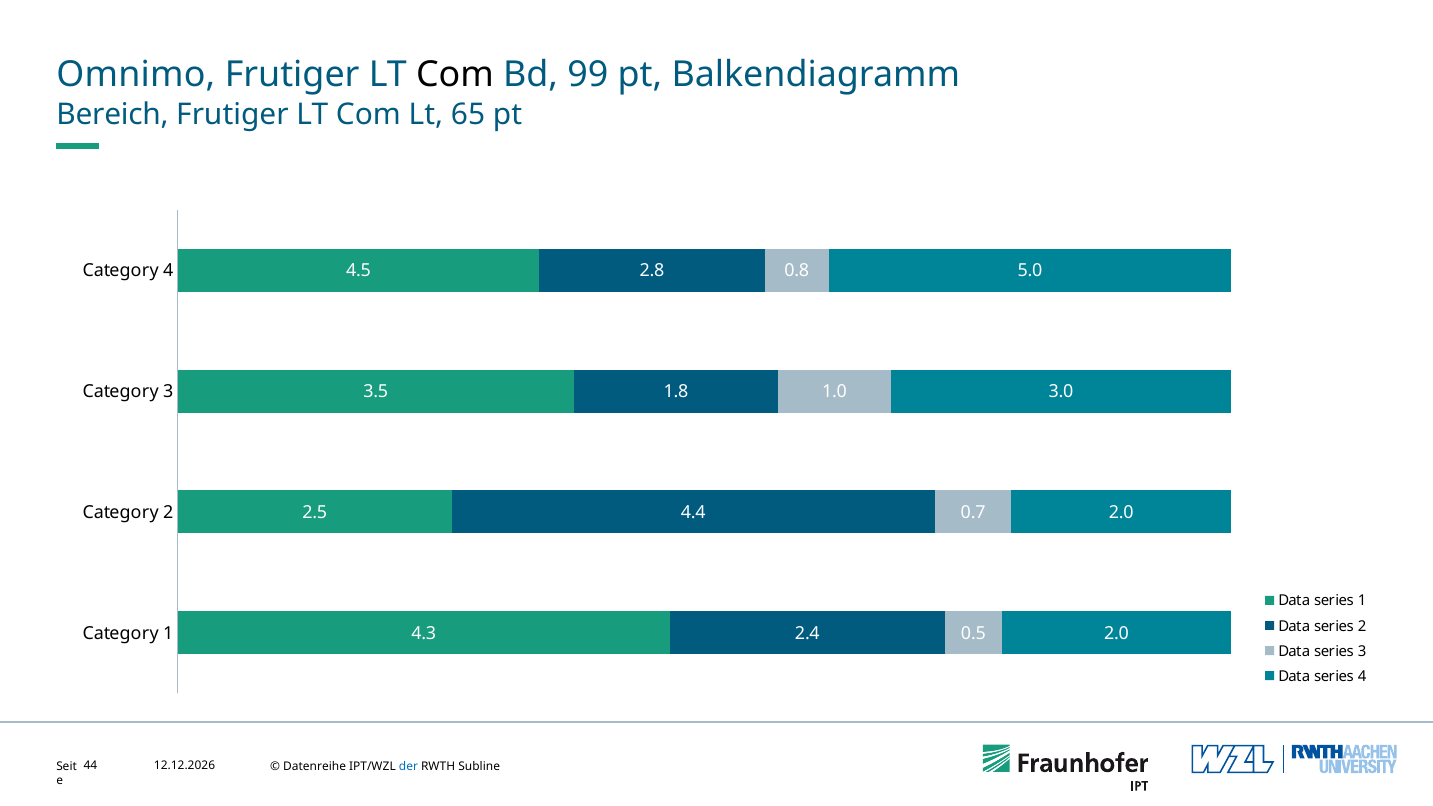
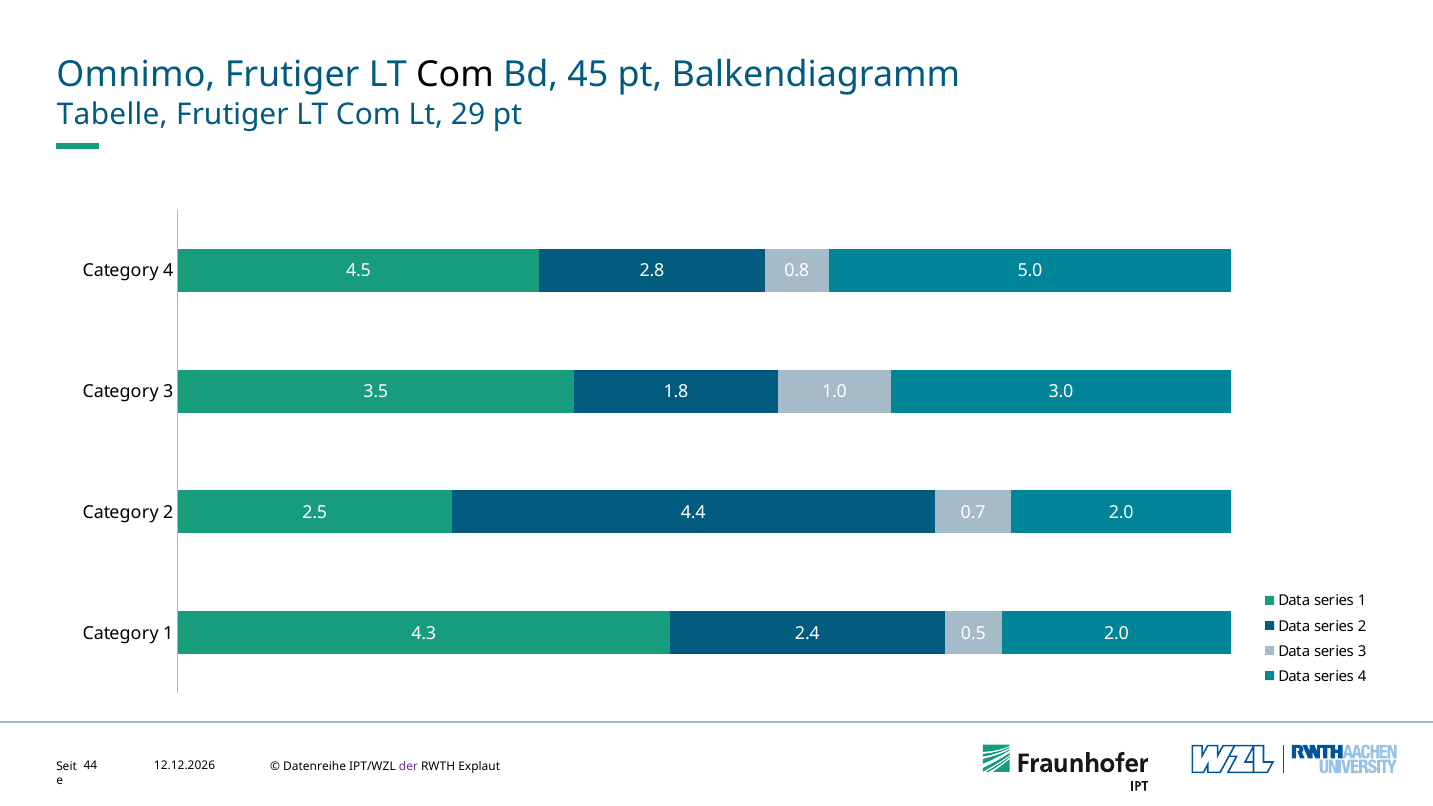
99: 99 -> 45 (588, 75)
Bereich: Bereich -> Tabelle (112, 115)
65: 65 -> 29 (468, 115)
der colour: blue -> purple (408, 767)
Subline: Subline -> Explaut (479, 767)
